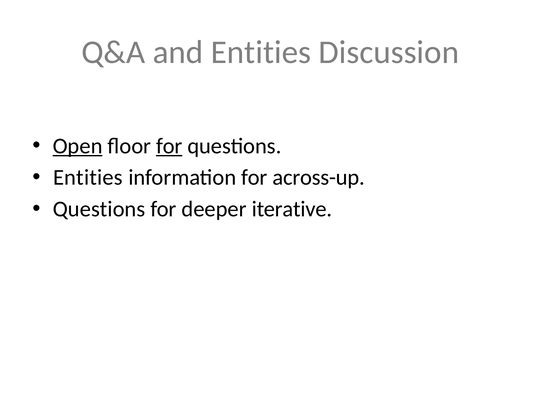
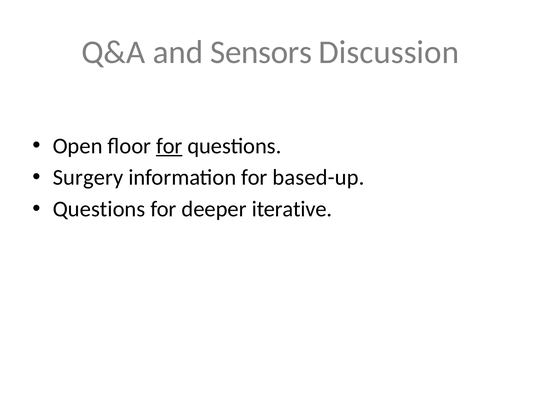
and Entities: Entities -> Sensors (261, 52)
Open underline: present -> none (78, 146)
Entities: Entities -> Surgery (88, 177)
across-up: across-up -> based-up (318, 177)
